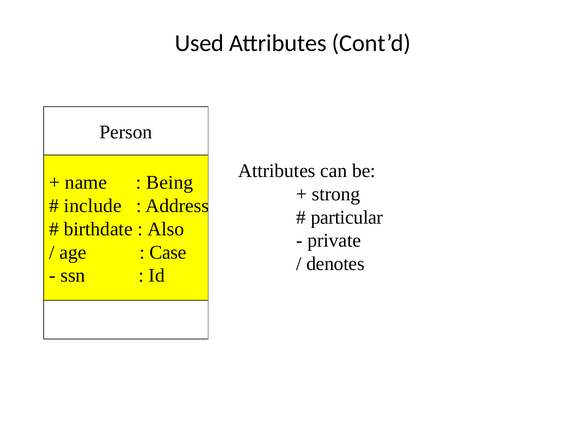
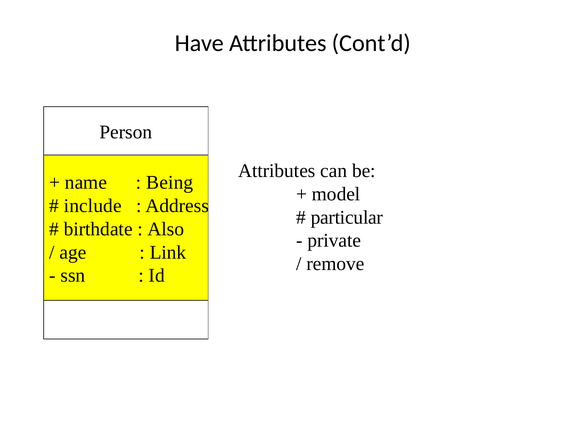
Used: Used -> Have (199, 43)
strong: strong -> model (336, 194)
Case: Case -> Link (168, 252)
denotes: denotes -> remove (335, 264)
